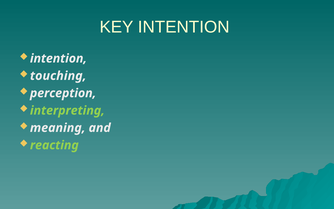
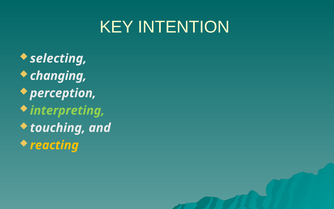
intention: intention -> selecting (58, 58)
touching: touching -> changing (58, 76)
meaning: meaning -> touching (58, 128)
reacting colour: light green -> yellow (54, 145)
